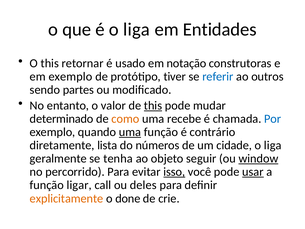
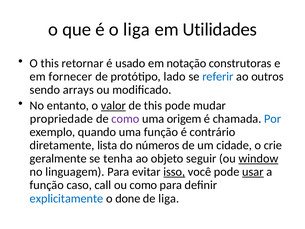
Entidades: Entidades -> Utilidades (220, 30)
em exemplo: exemplo -> fornecer (70, 76)
tiver: tiver -> lado (175, 76)
partes: partes -> arrays (78, 90)
valor underline: none -> present (113, 105)
this underline: present -> none (153, 105)
determinado: determinado -> propriedade (61, 119)
como colour: orange -> purple (125, 119)
recebe: recebe -> origem (184, 119)
uma underline: present -> none (130, 132)
liga: liga -> crie (273, 145)
percorrido: percorrido -> linguagem (75, 172)
ligar: ligar -> caso (79, 185)
ou deles: deles -> como (143, 185)
explicitamente colour: orange -> blue (67, 198)
de crie: crie -> liga (169, 198)
